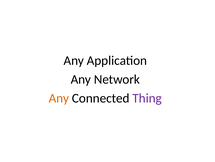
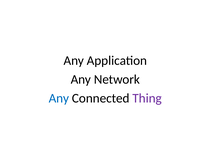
Any colour: orange -> blue (59, 98)
